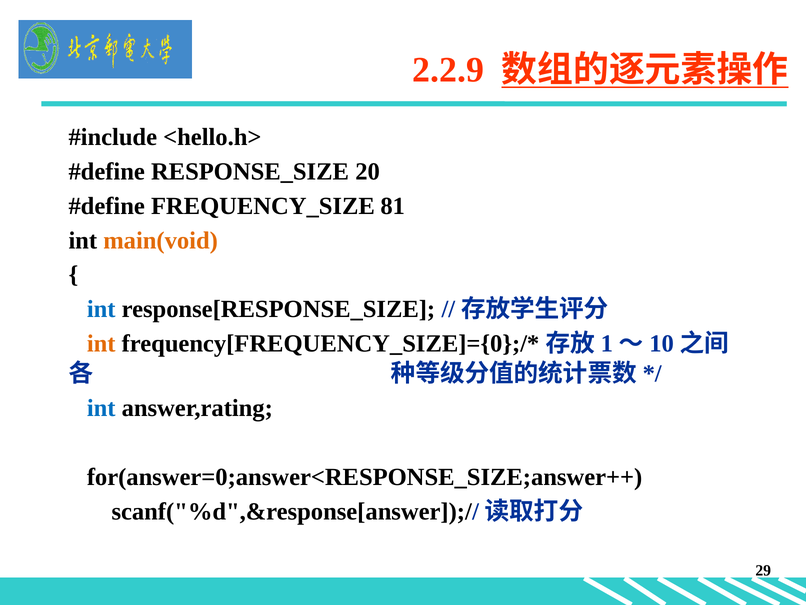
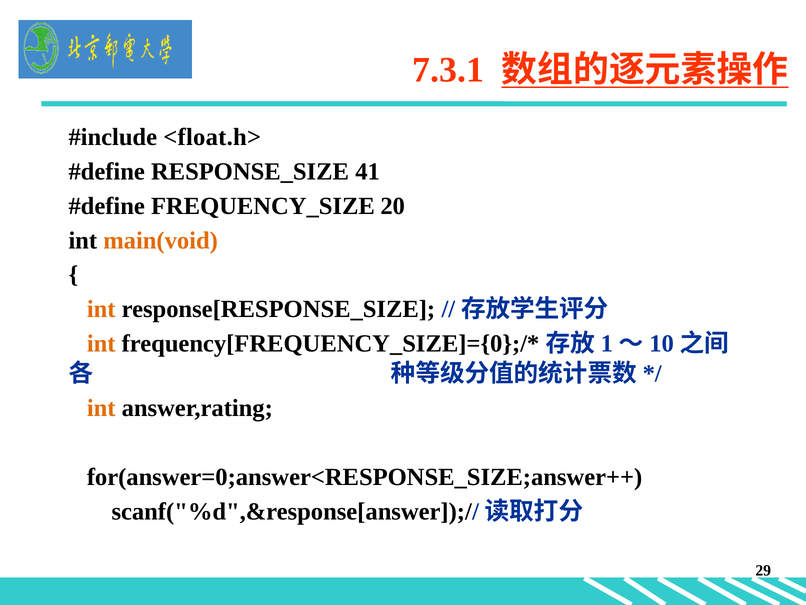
2.2.9: 2.2.9 -> 7.3.1 (448, 70)
<hello.h>: <hello.h> -> <float.h> (212, 137)
20: 20 -> 41 (368, 171)
81: 81 -> 20 (393, 206)
int colour: blue -> orange (101, 309)
int colour: blue -> orange (101, 408)
